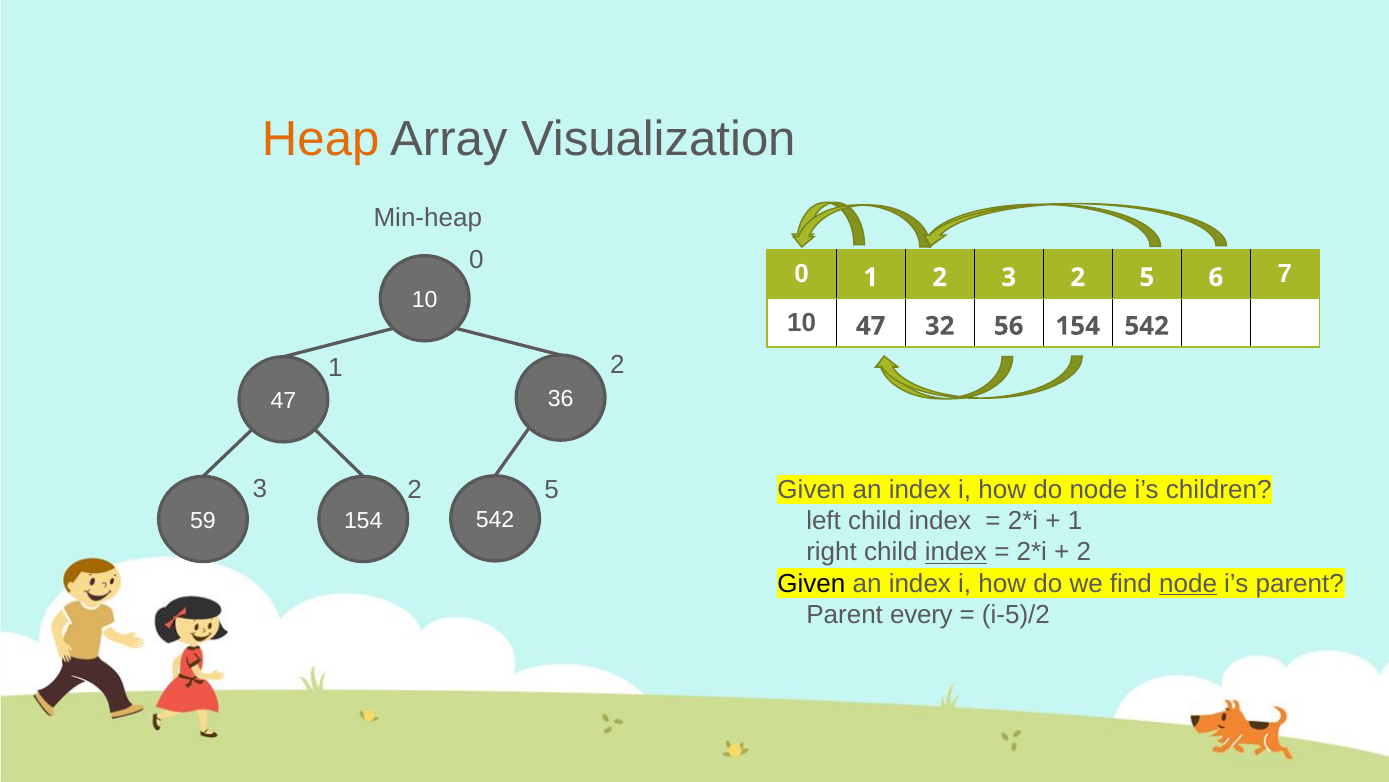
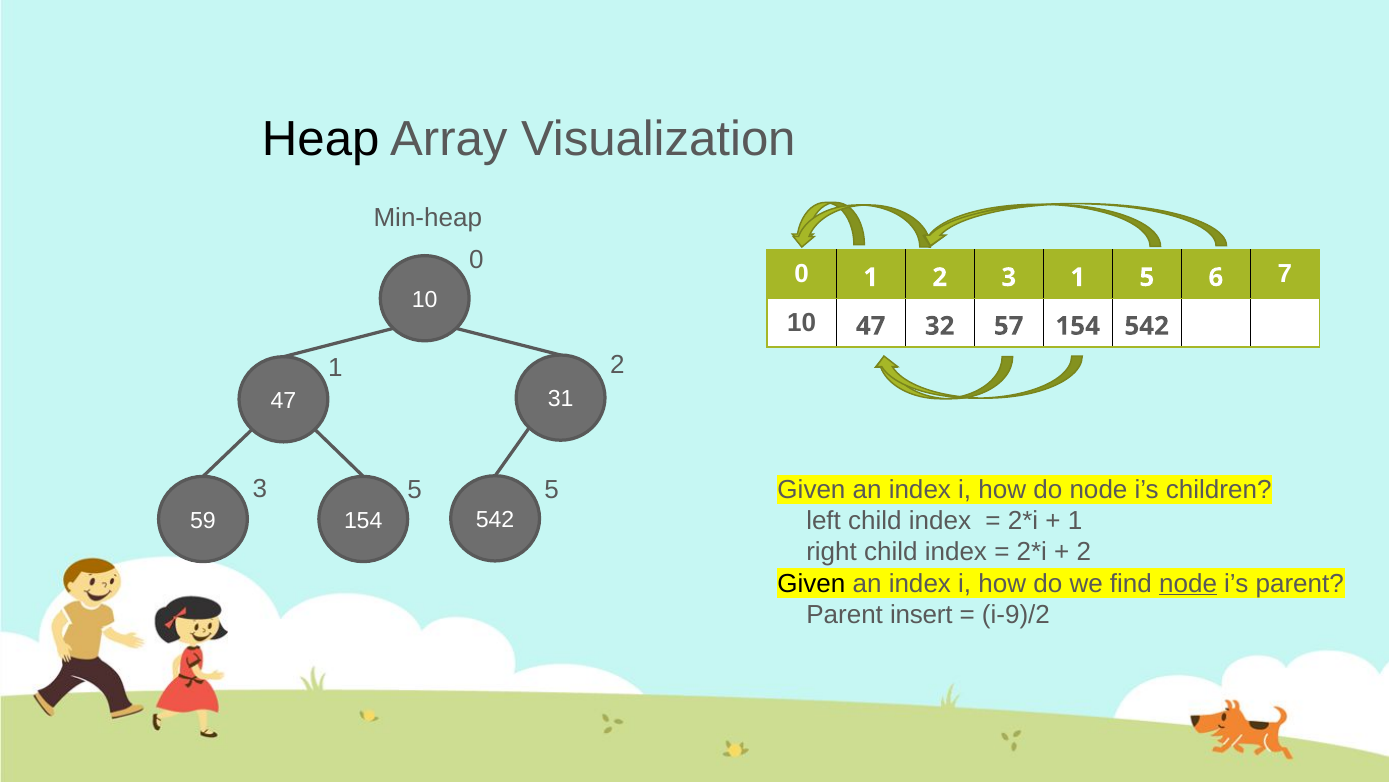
Heap colour: orange -> black (321, 139)
2: 2 -> 1 (1078, 277)
56: 56 -> 57 (1009, 326)
36: 36 -> 31 (561, 399)
2: 2 -> 5 (415, 489)
index underline: present -> none (956, 552)
every: every -> insert (921, 614)
i-5)/2: i-5)/2 -> i-9)/2 (1016, 614)
